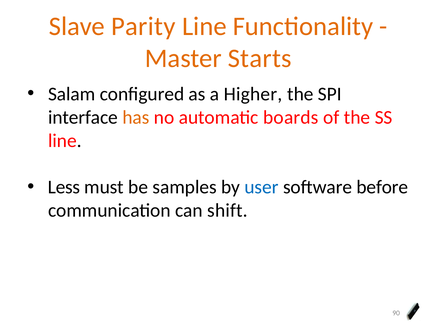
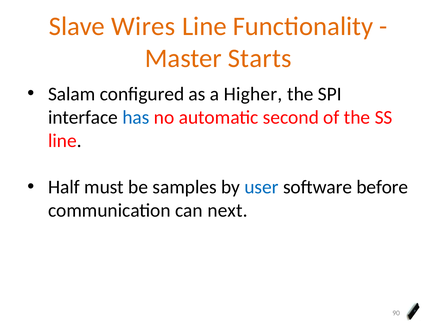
Parity: Parity -> Wires (143, 26)
has colour: orange -> blue (136, 117)
boards: boards -> second (291, 117)
Less: Less -> Half (64, 187)
shift: shift -> next (228, 210)
